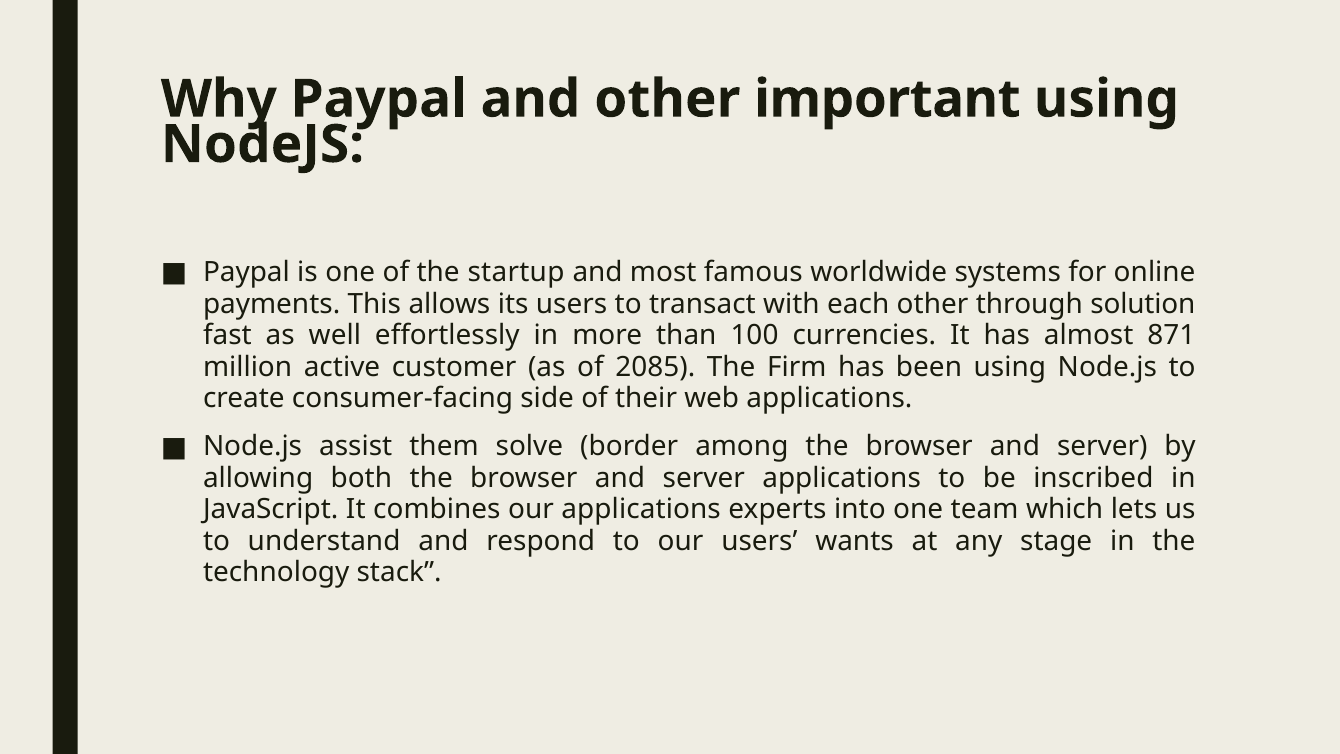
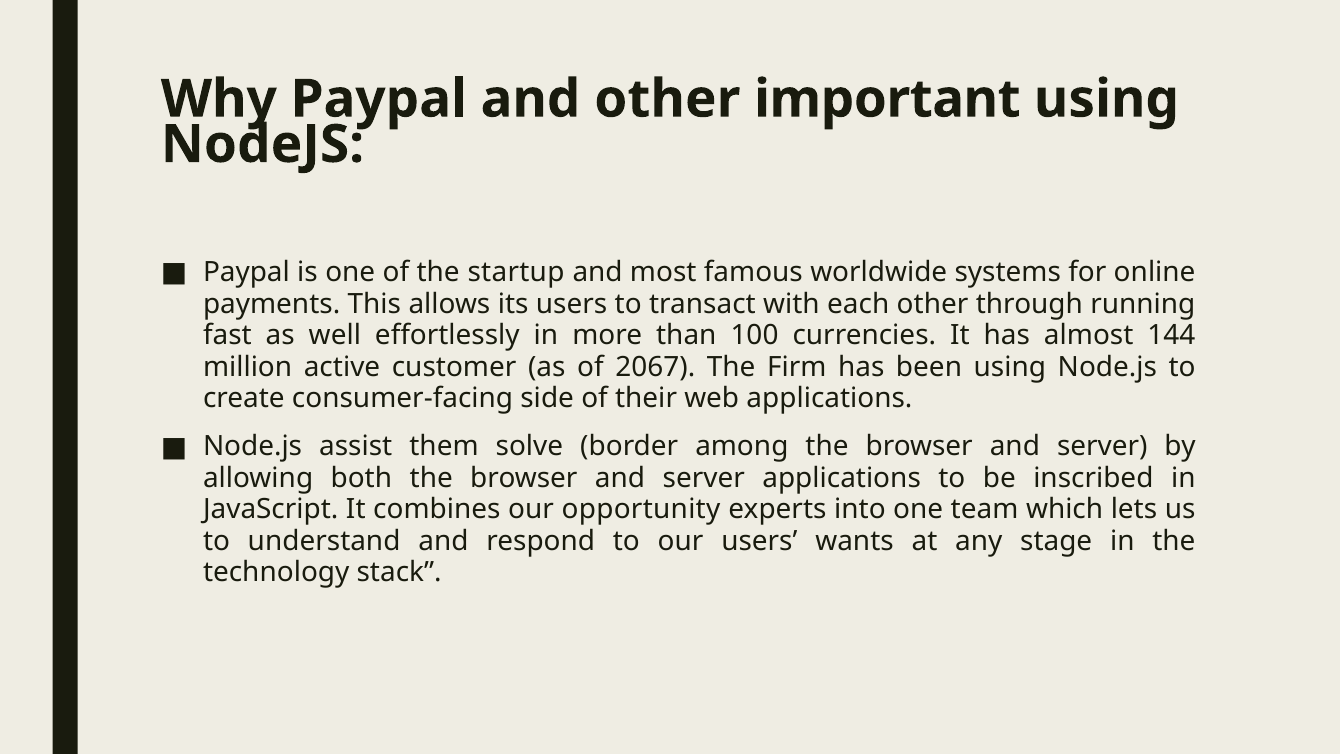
solution: solution -> running (1143, 304)
871: 871 -> 144 (1171, 335)
2085: 2085 -> 2067 (655, 367)
our applications: applications -> opportunity (641, 509)
